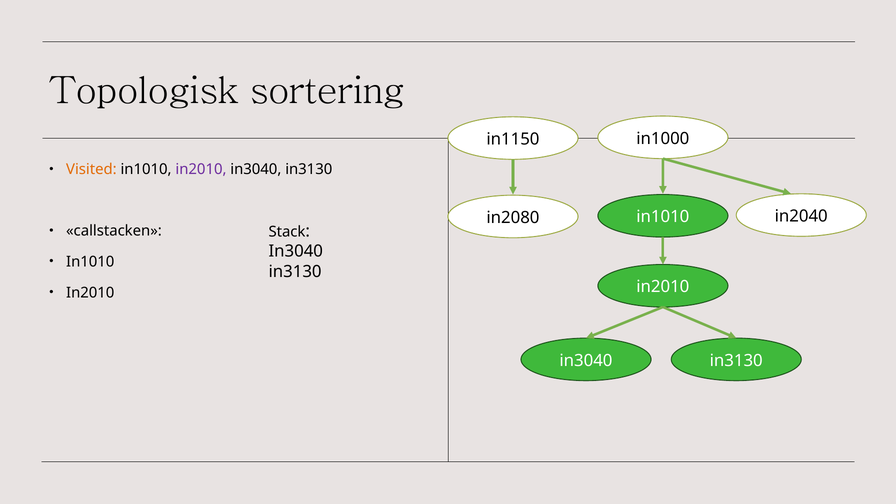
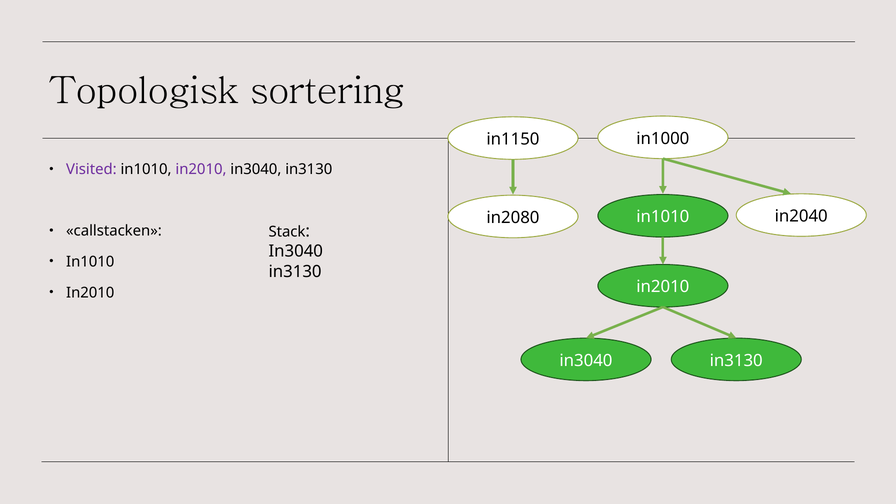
Visited colour: orange -> purple (91, 169)
